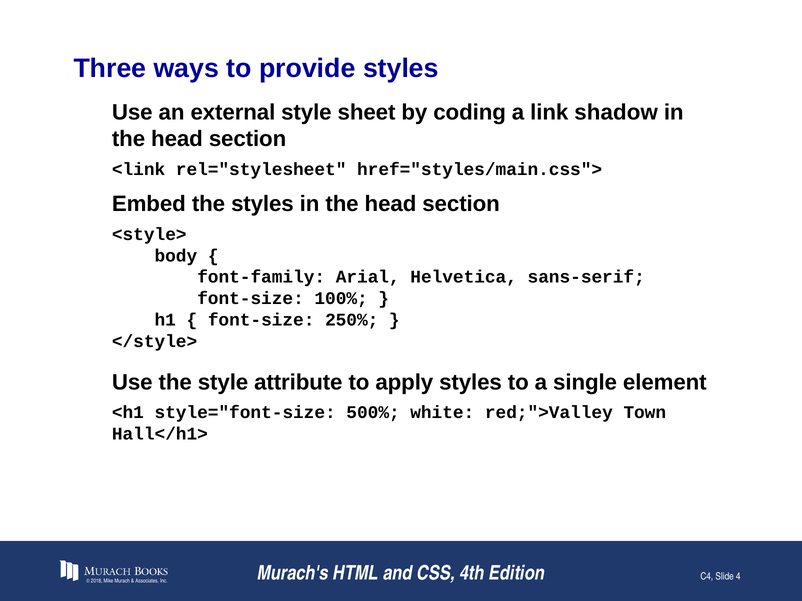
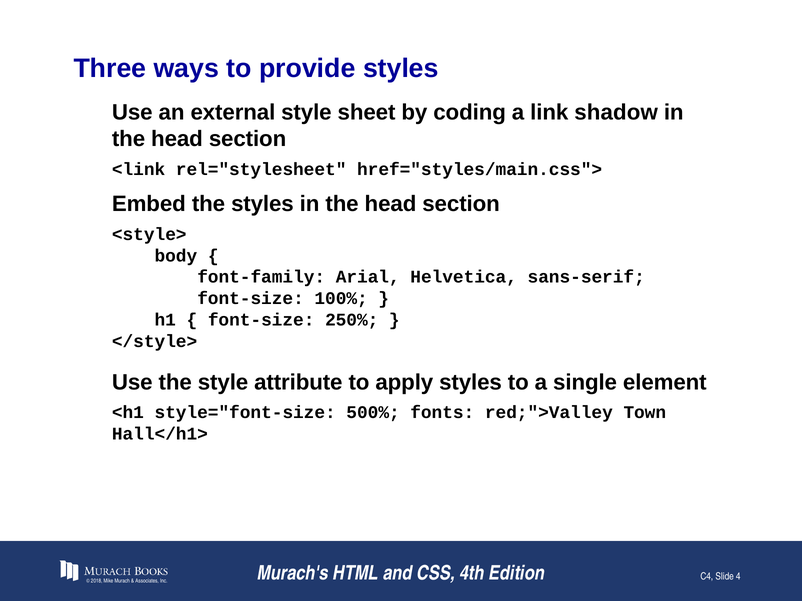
white: white -> fonts (442, 413)
